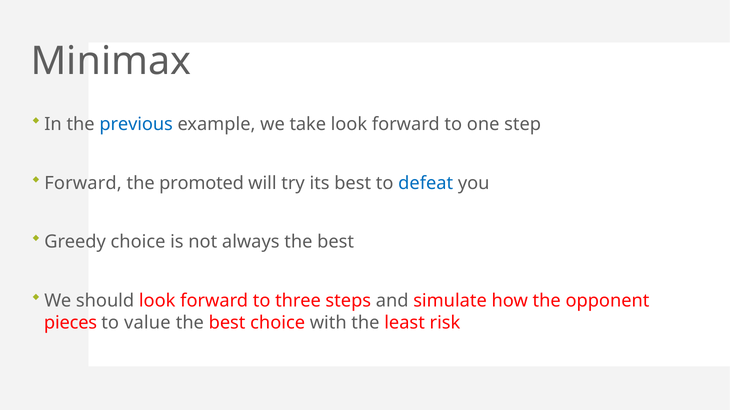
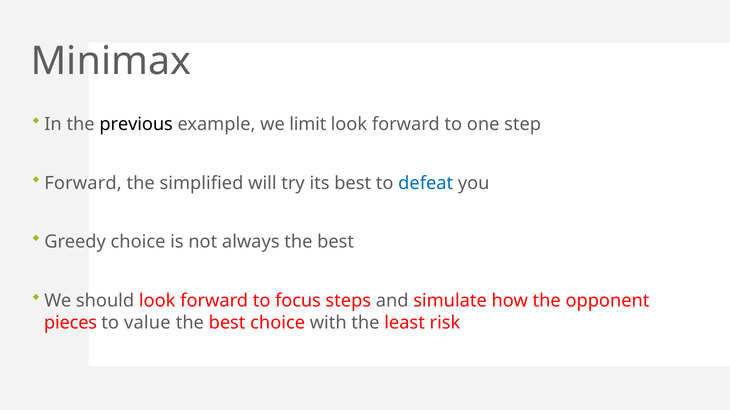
previous colour: blue -> black (136, 124)
take: take -> limit (308, 124)
promoted: promoted -> simplified (201, 183)
three: three -> focus (298, 301)
